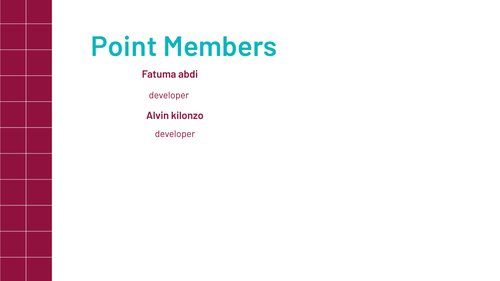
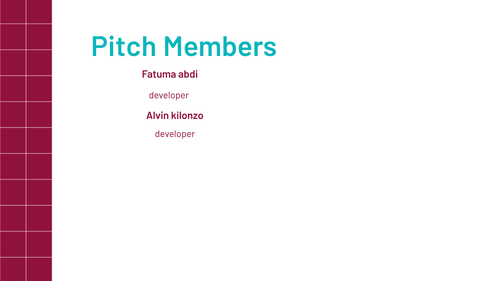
Point: Point -> Pitch (124, 47)
